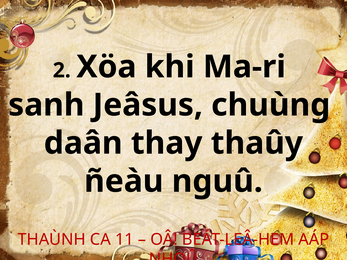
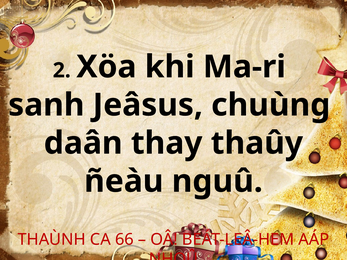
11: 11 -> 66 (124, 240)
